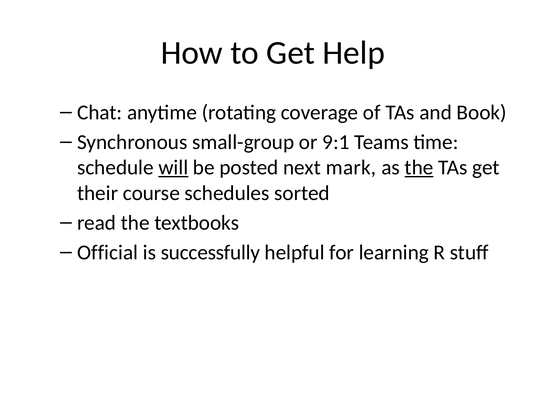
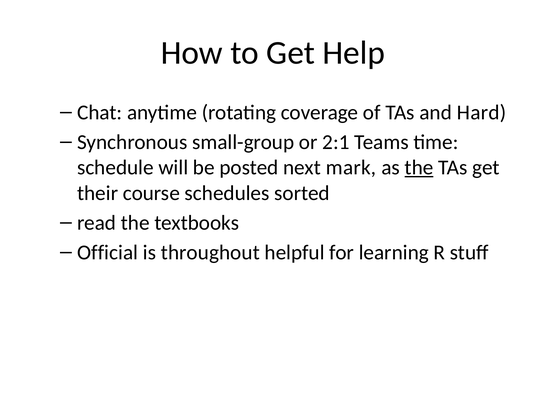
Book: Book -> Hard (482, 113)
9:1: 9:1 -> 2:1 (336, 142)
will underline: present -> none (173, 168)
successfully: successfully -> throughout (210, 253)
